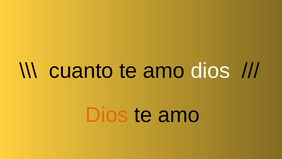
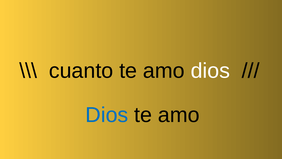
Dios colour: orange -> blue (107, 115)
